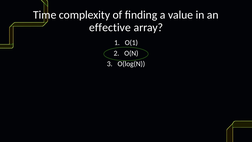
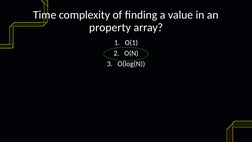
effective: effective -> property (110, 27)
